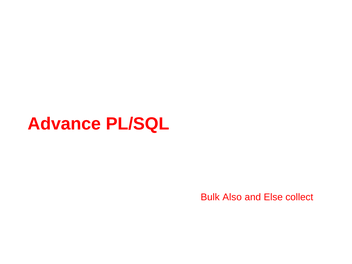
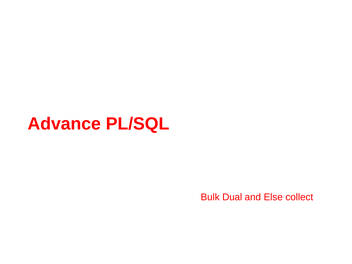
Also: Also -> Dual (232, 197)
